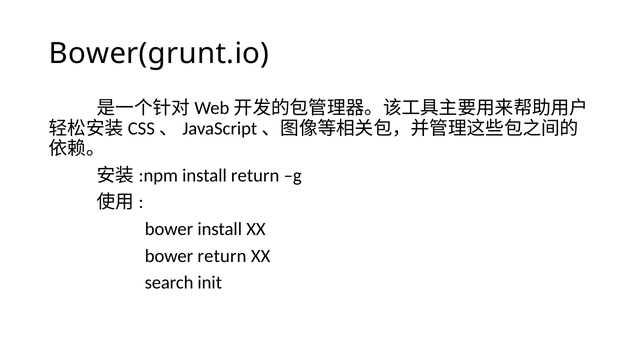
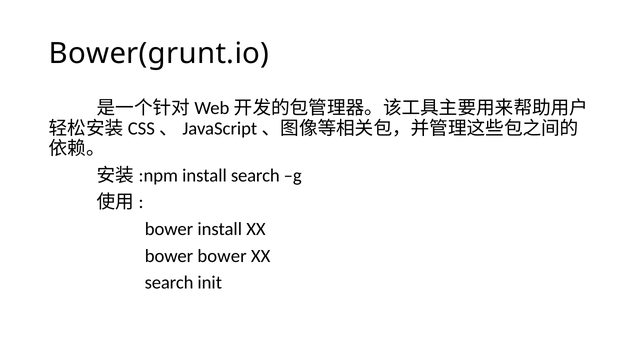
install return: return -> search (255, 175)
bower return: return -> bower (222, 256)
